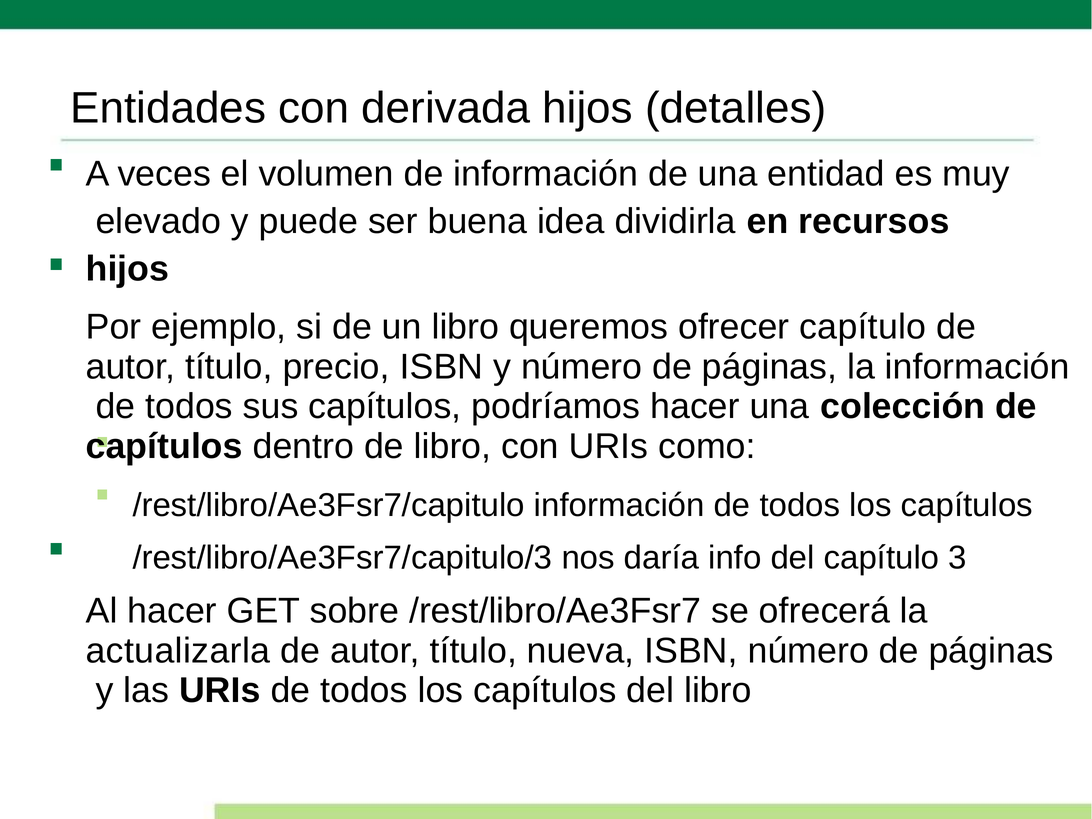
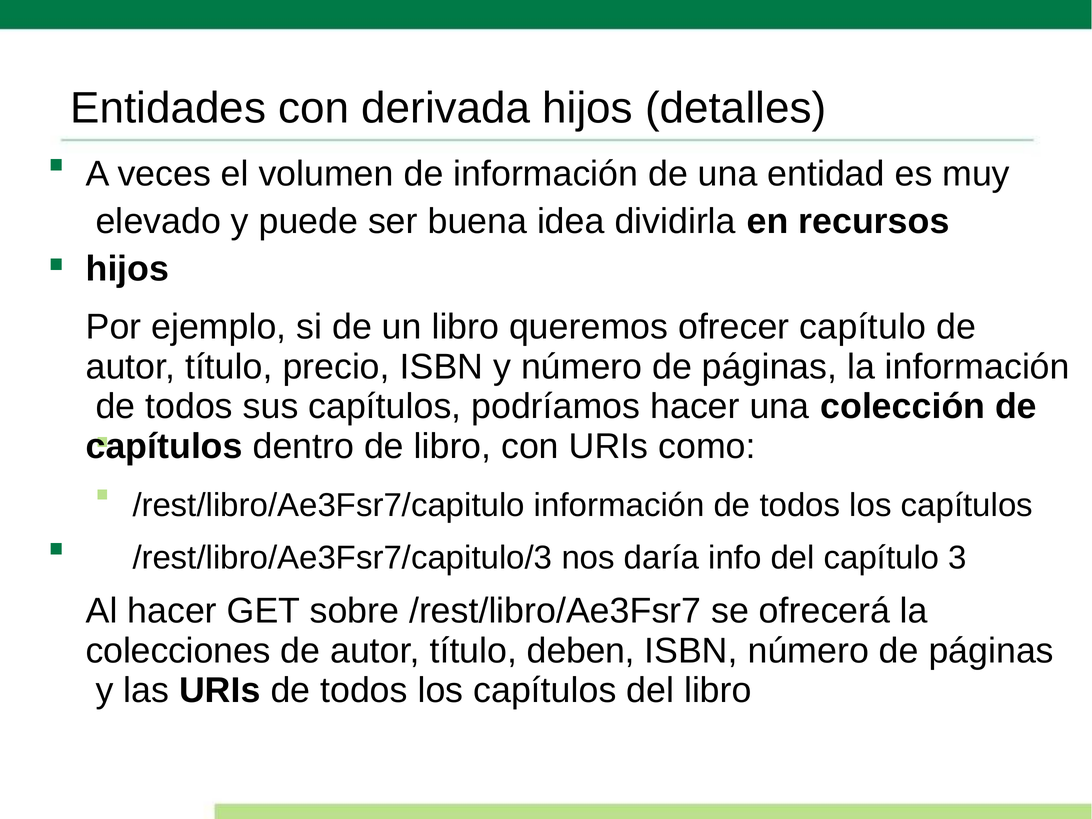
actualizarla: actualizarla -> colecciones (178, 650)
nueva: nueva -> deben (581, 650)
